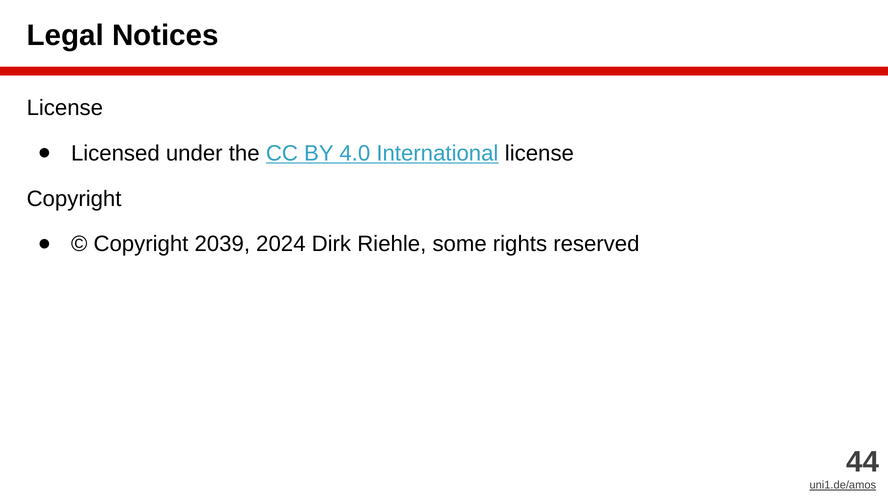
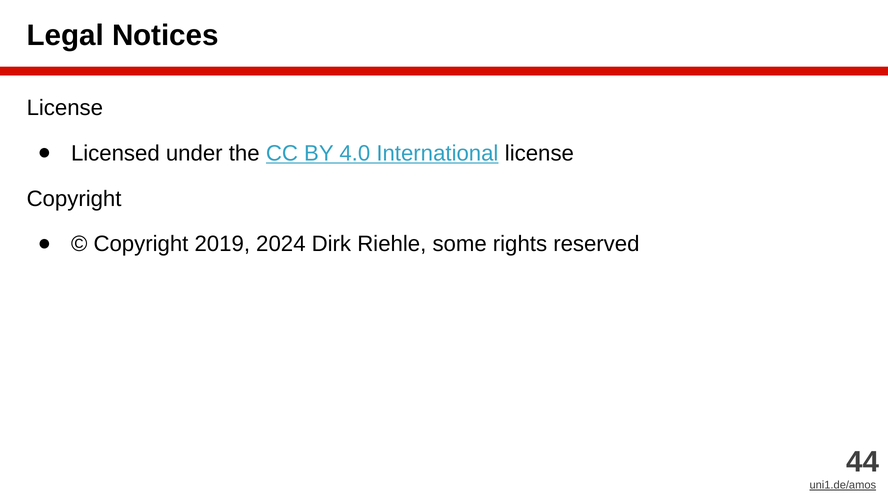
2039: 2039 -> 2019 (222, 244)
